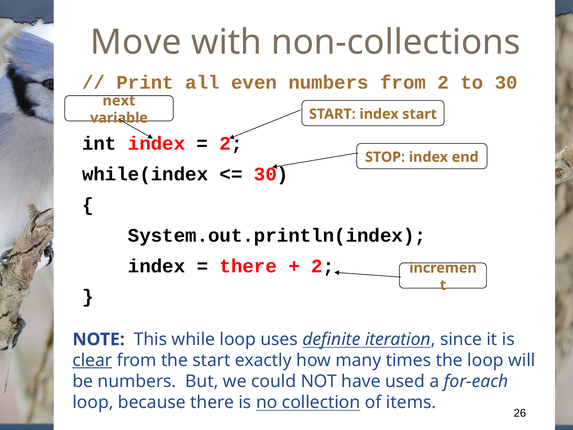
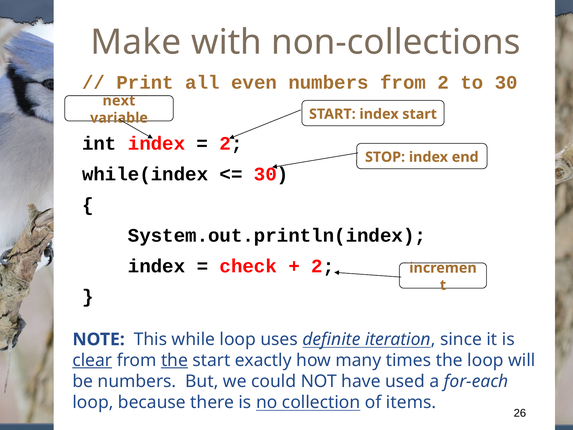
Move: Move -> Make (136, 42)
there: there -> check (248, 266)
the underline: none -> present (175, 360)
